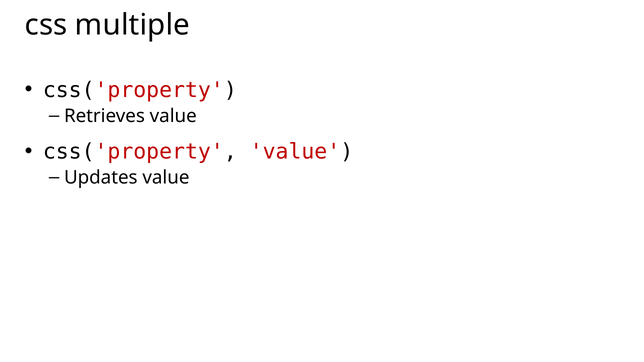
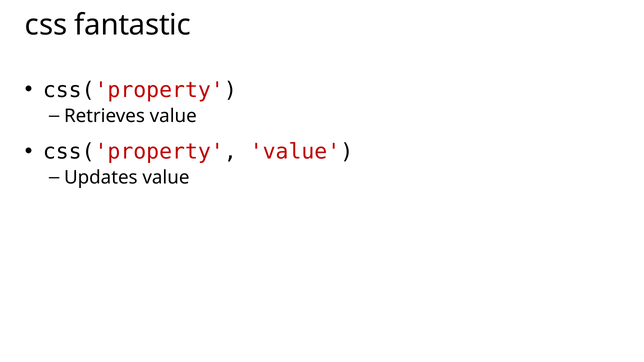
multiple: multiple -> fantastic (133, 25)
